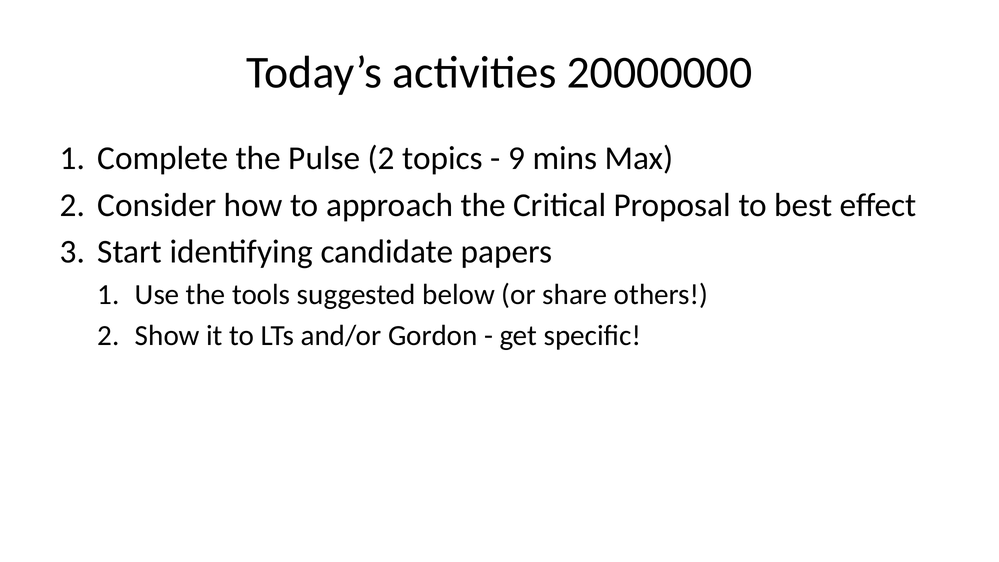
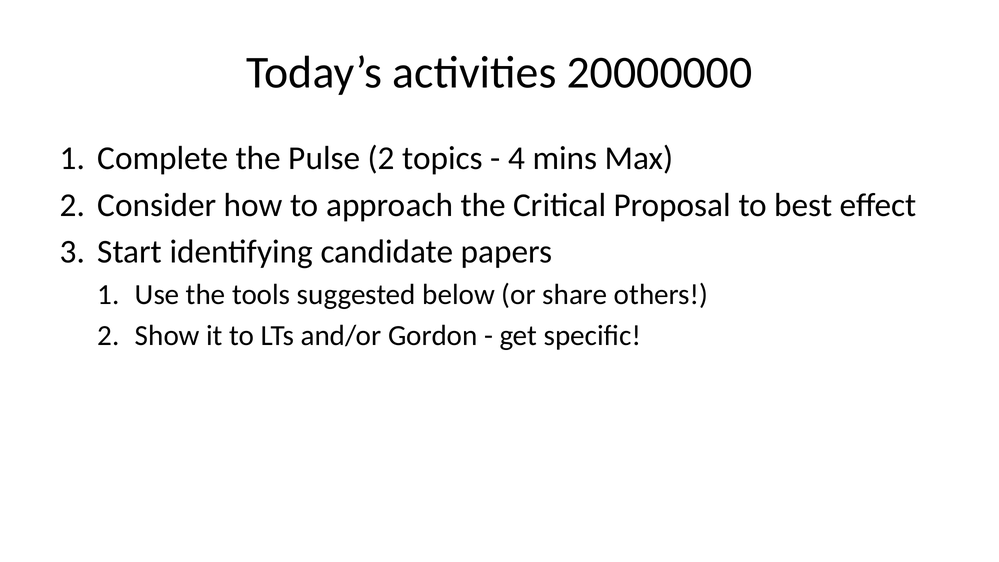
9: 9 -> 4 (517, 158)
